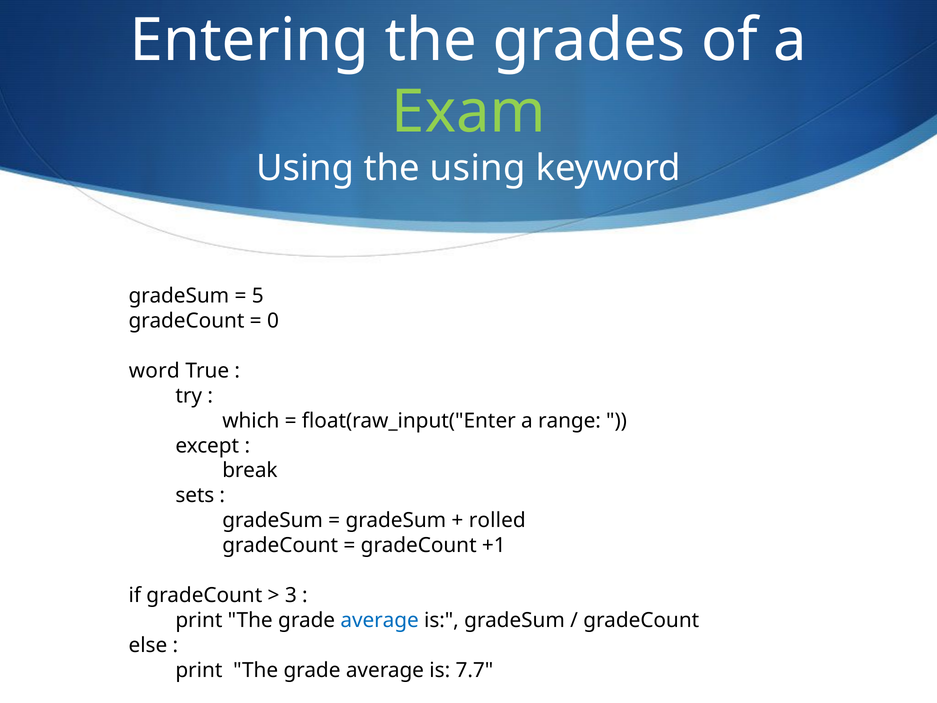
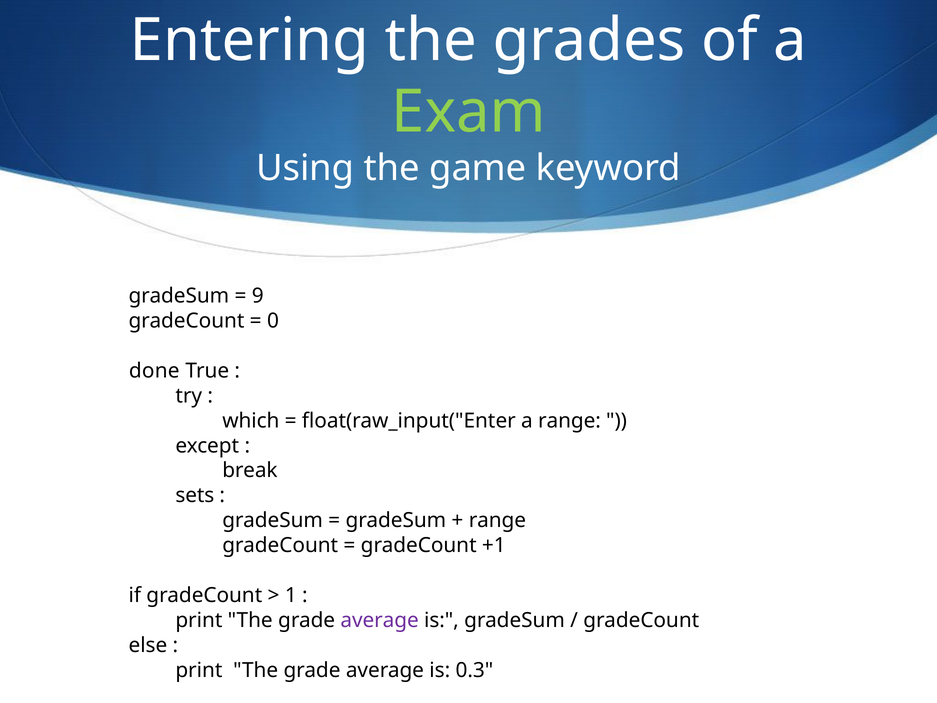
the using: using -> game (478, 168)
5: 5 -> 9 (258, 296)
word: word -> done (154, 371)
rolled: rolled -> range (497, 520)
3: 3 -> 1 (291, 595)
average colour: blue -> purple (380, 620)
7.7: 7.7 -> 0.3 (474, 670)
